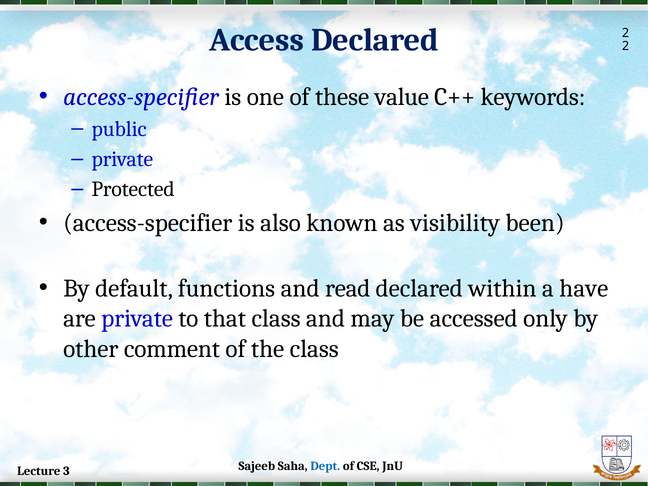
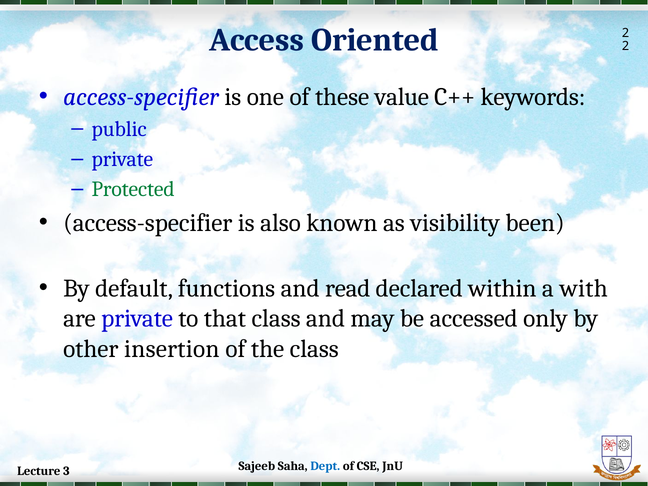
Access Declared: Declared -> Oriented (375, 40)
Protected colour: black -> green (133, 189)
have: have -> with (584, 288)
comment: comment -> insertion (172, 349)
